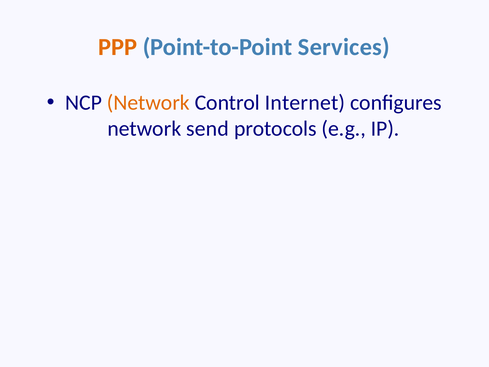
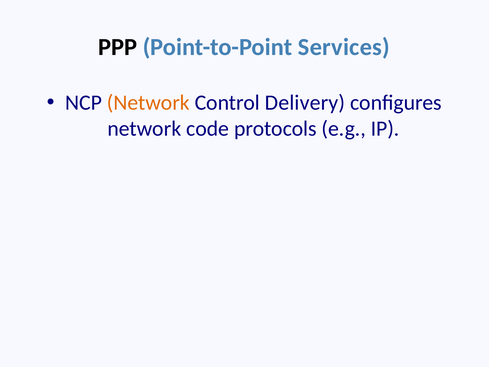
PPP colour: orange -> black (118, 47)
Internet: Internet -> Delivery (305, 103)
send: send -> code (208, 129)
